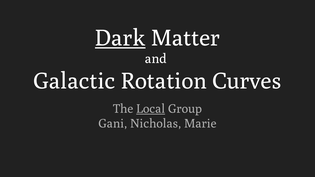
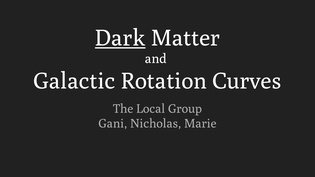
Local underline: present -> none (151, 109)
